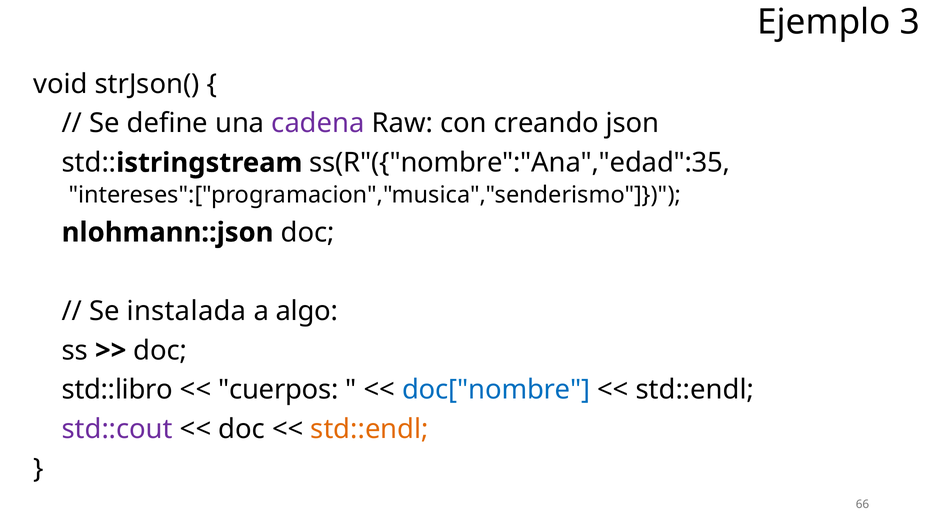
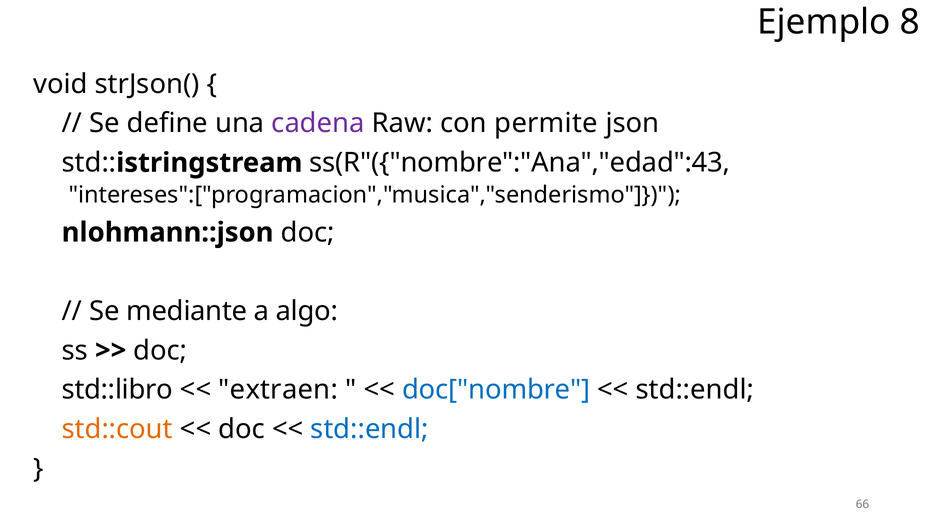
3: 3 -> 8 (910, 22)
creando: creando -> permite (546, 124)
ss(R"({"nombre":"Ana","edad":35: ss(R"({"nombre":"Ana","edad":35 -> ss(R"({"nombre":"Ana","edad":43 (520, 163)
instalada: instalada -> mediante (187, 311)
cuerpos: cuerpos -> extraen (278, 390)
std::cout colour: purple -> orange (117, 430)
std::endl colour: orange -> blue (370, 430)
